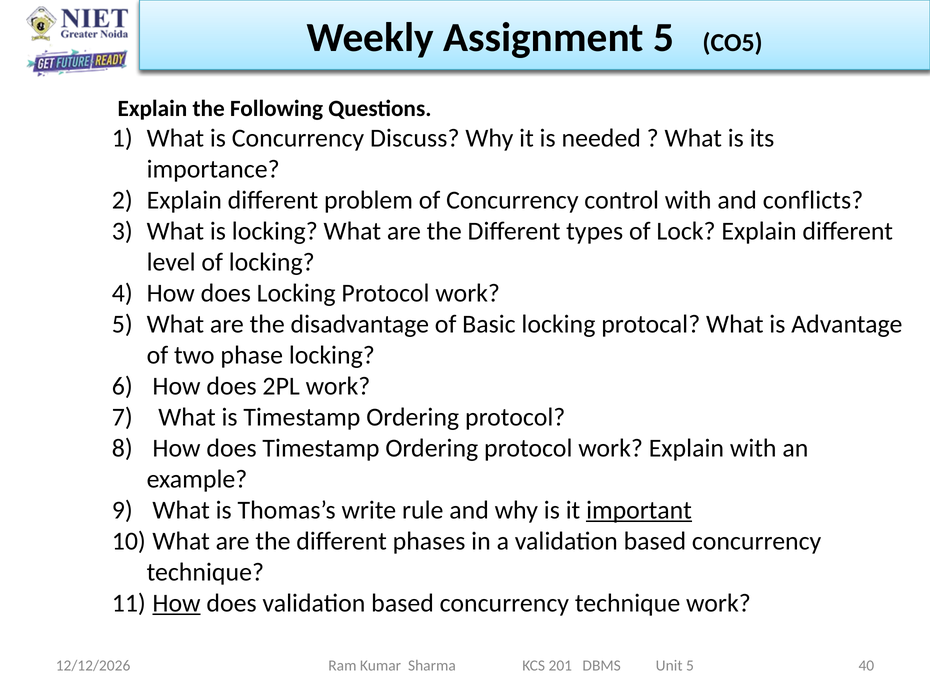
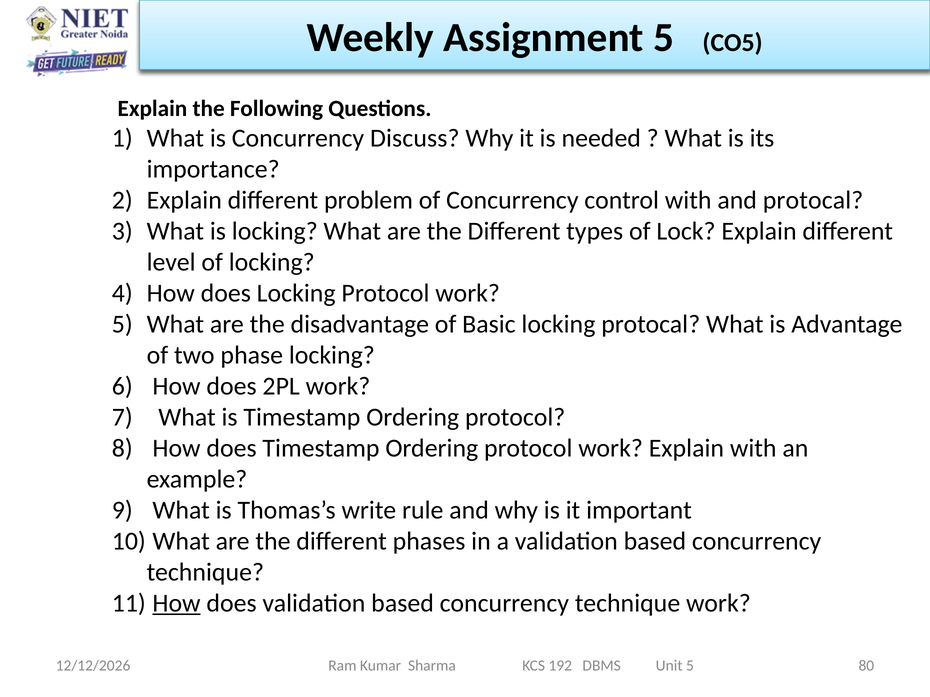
and conflicts: conflicts -> protocal (813, 200)
important underline: present -> none (639, 510)
201: 201 -> 192 (560, 666)
40: 40 -> 80 (866, 666)
